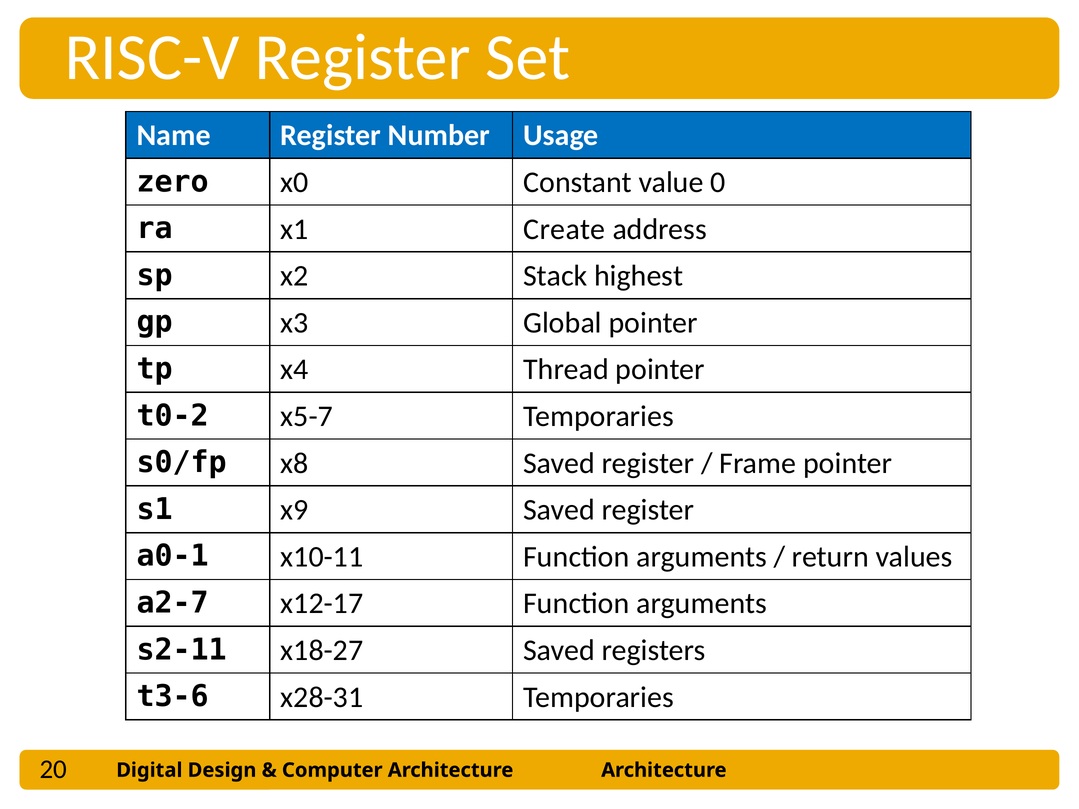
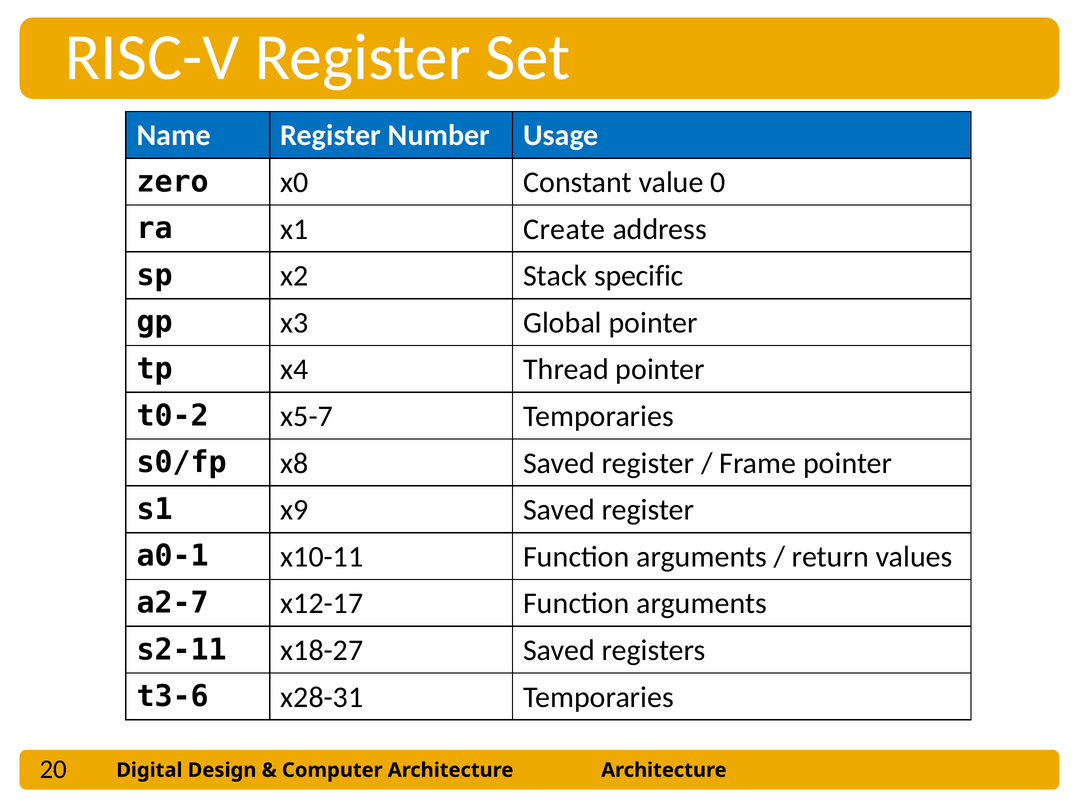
highest: highest -> specific (639, 276)
